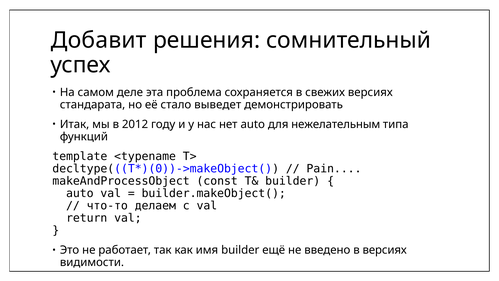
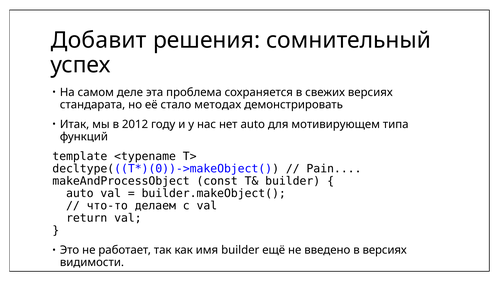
выведет: выведет -> методах (218, 105)
нежелательным: нежелательным -> мотивирующем (336, 124)
